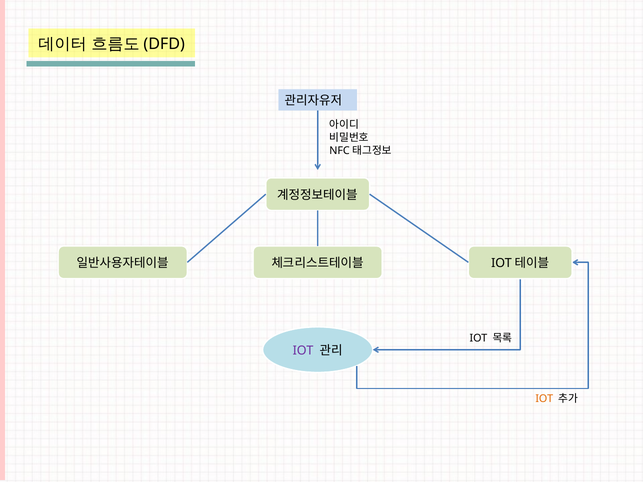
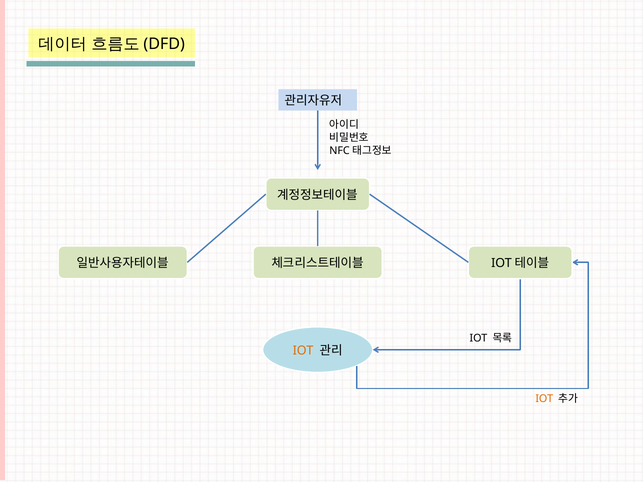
IOT colour: purple -> orange (303, 351)
